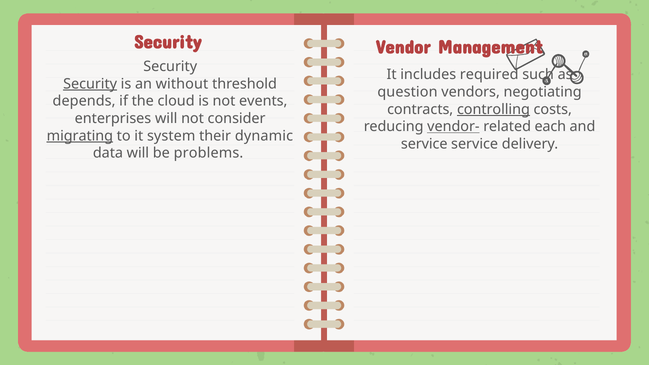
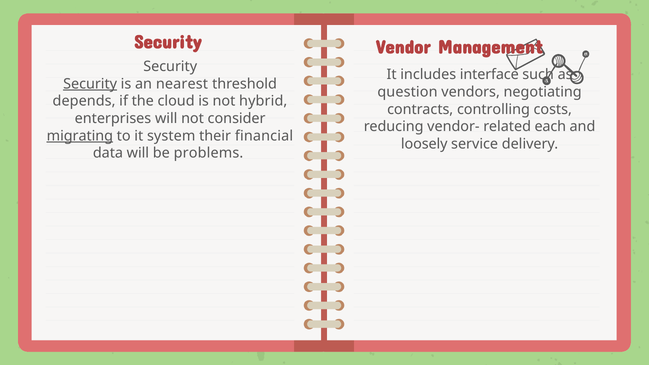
required: required -> interface (489, 75)
without: without -> nearest (182, 84)
events: events -> hybrid (263, 101)
controlling underline: present -> none (493, 109)
vendor- underline: present -> none (453, 127)
dynamic: dynamic -> financial (264, 136)
service: service -> loosely (424, 144)
